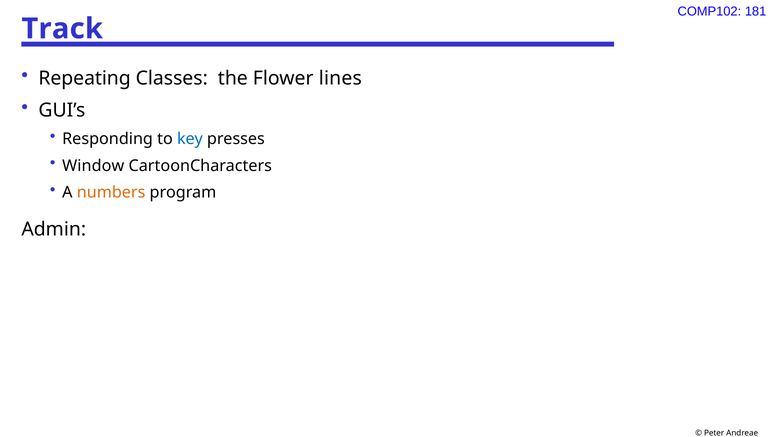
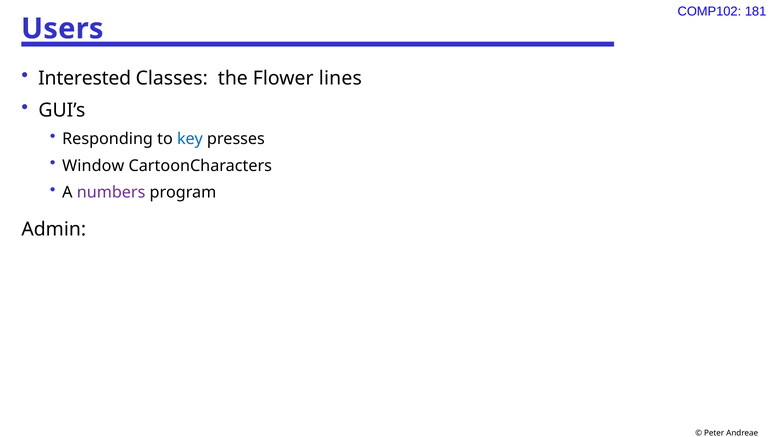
Track: Track -> Users (62, 29)
Repeating: Repeating -> Interested (85, 78)
numbers colour: orange -> purple (111, 192)
